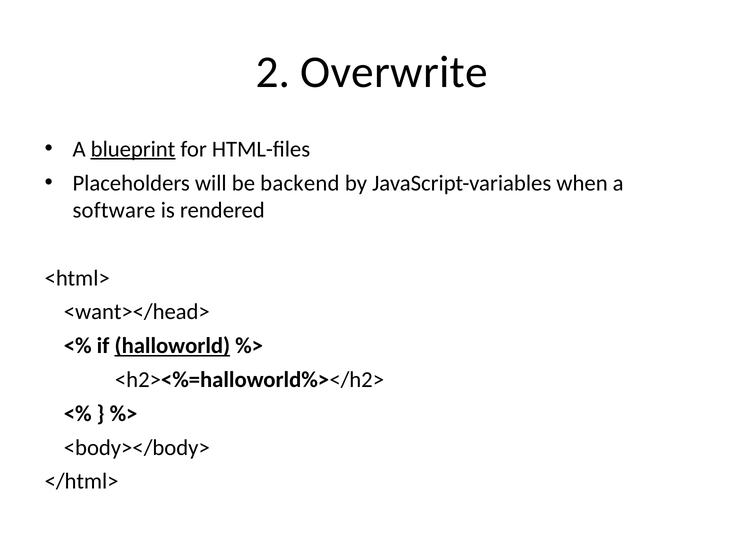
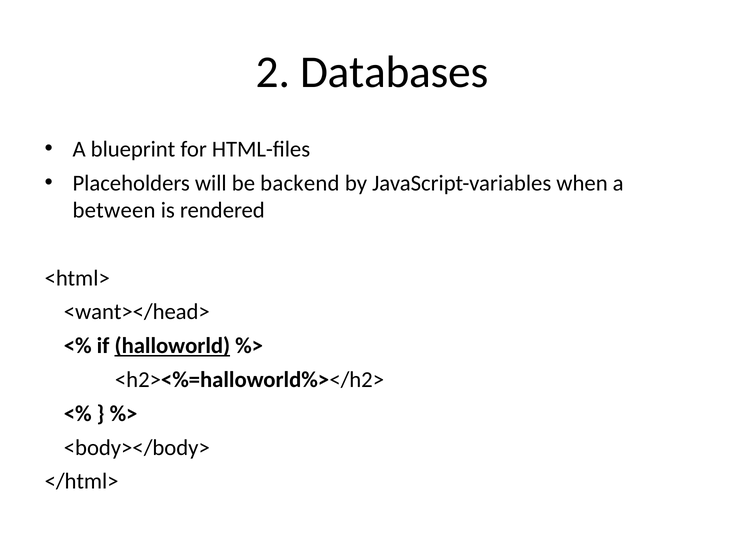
Overwrite: Overwrite -> Databases (394, 72)
blueprint underline: present -> none (133, 149)
software: software -> between (114, 210)
